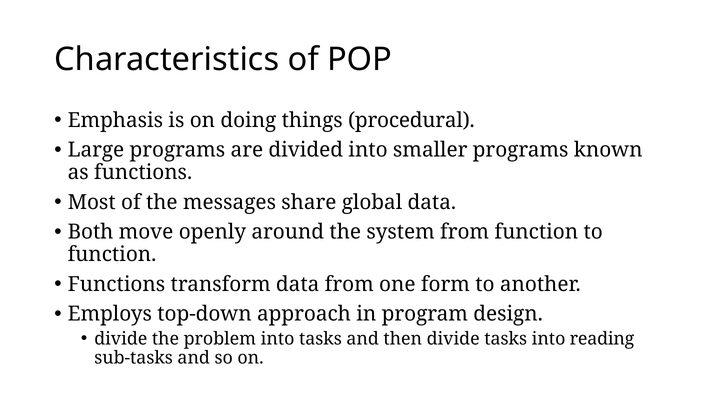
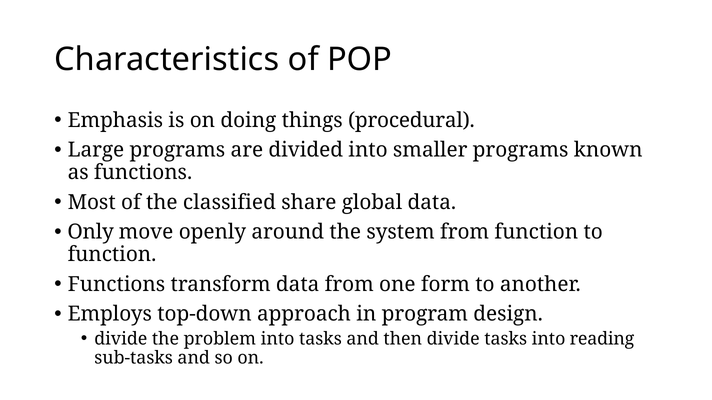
messages: messages -> classified (229, 203)
Both: Both -> Only (91, 232)
